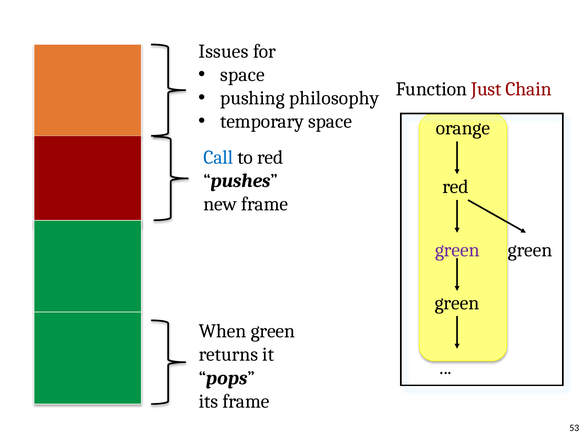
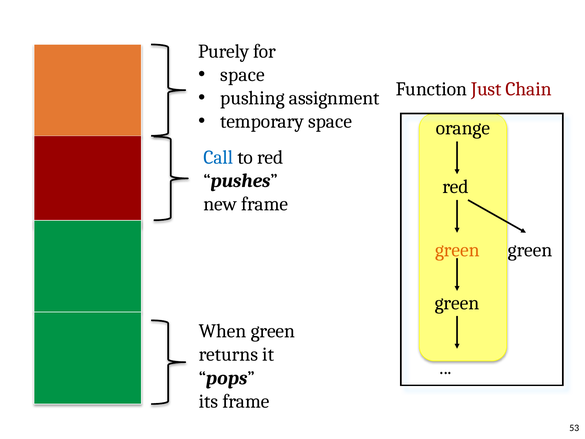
Issues: Issues -> Purely (224, 51)
philosophy: philosophy -> assignment (334, 98)
green colour: purple -> orange (457, 250)
